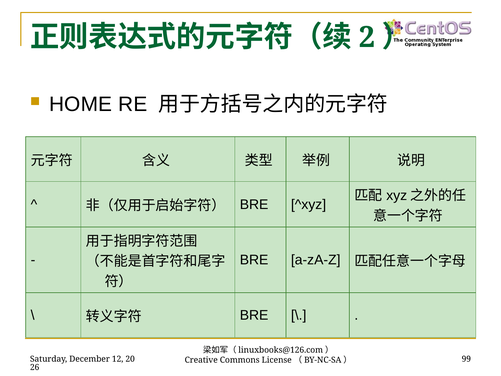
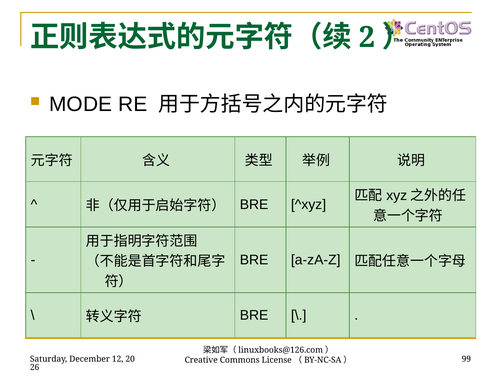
HOME: HOME -> MODE (81, 104)
